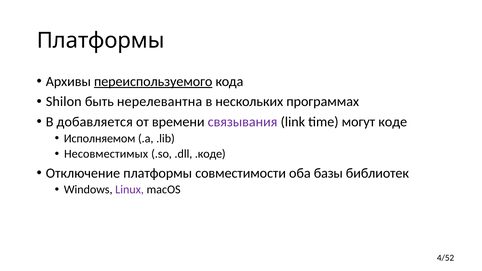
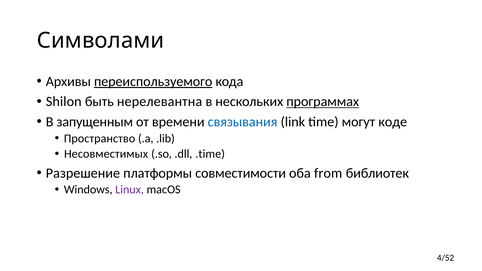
Платформы: Платформы -> Символами (101, 40)
программах underline: none -> present (323, 102)
добавляется: добавляется -> запущенным (95, 122)
связывания colour: purple -> blue (243, 122)
Исполняемом: Исполняемом -> Пространство (100, 139)
.коде: .коде -> .time (210, 154)
Отключение: Отключение -> Разрешение (83, 173)
базы: базы -> from (328, 173)
